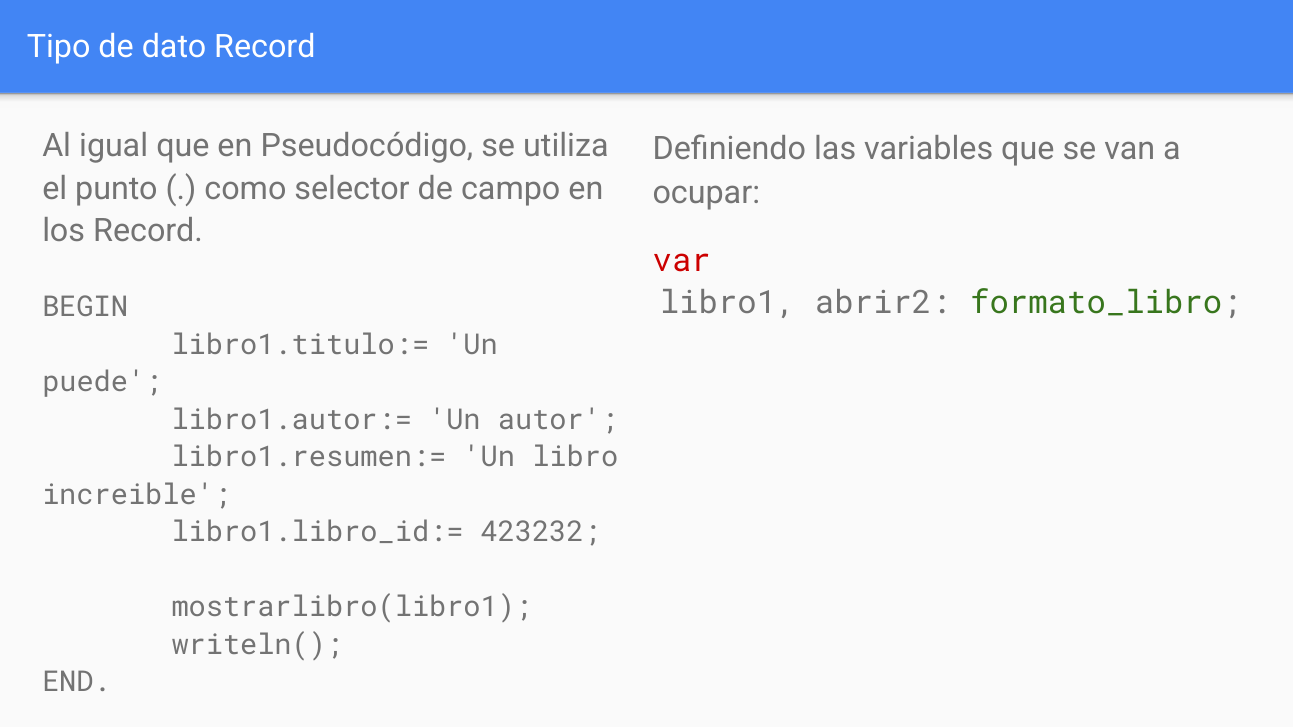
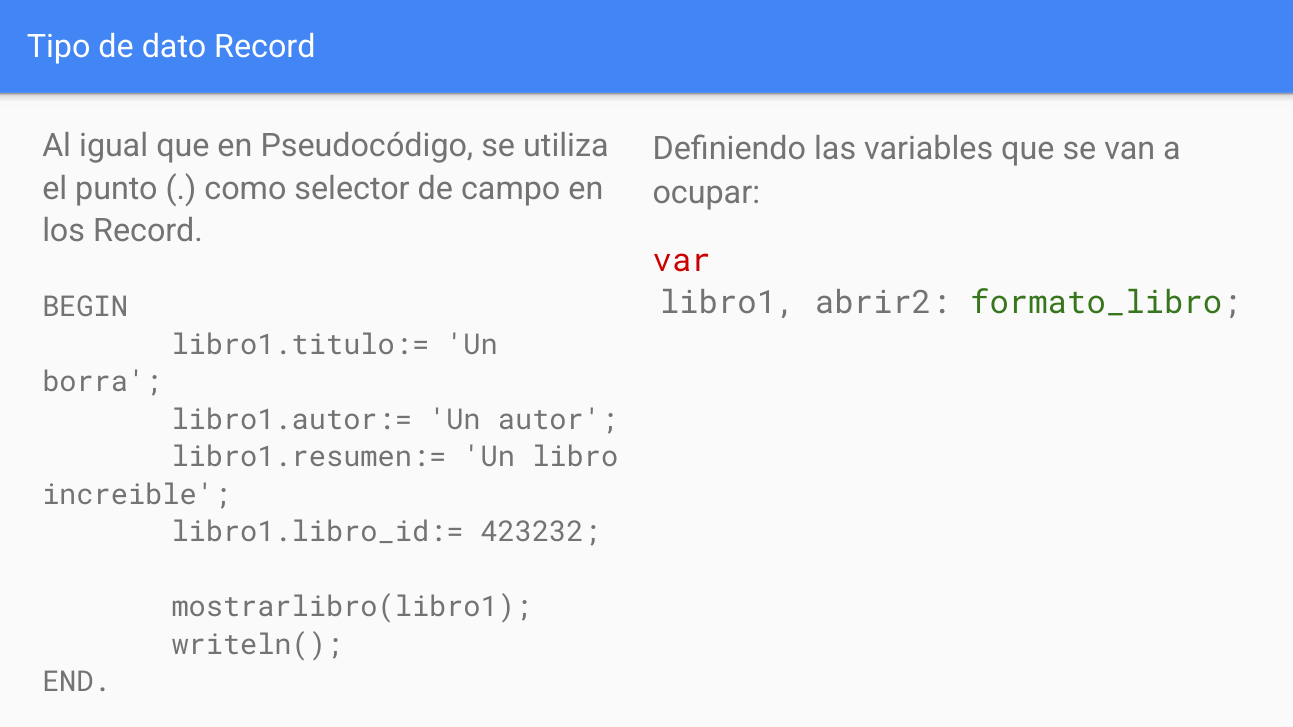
puede: puede -> borra (102, 383)
